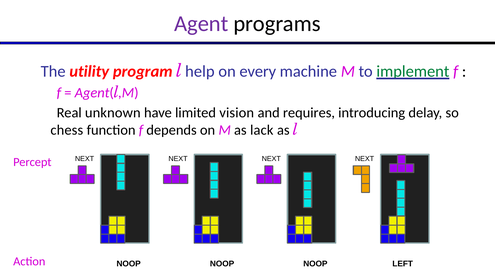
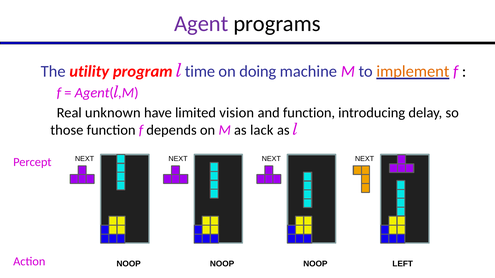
help: help -> time (200, 71)
every: every -> doing (258, 71)
implement colour: green -> orange (413, 71)
and requires: requires -> function (309, 113)
chess: chess -> those (67, 130)
